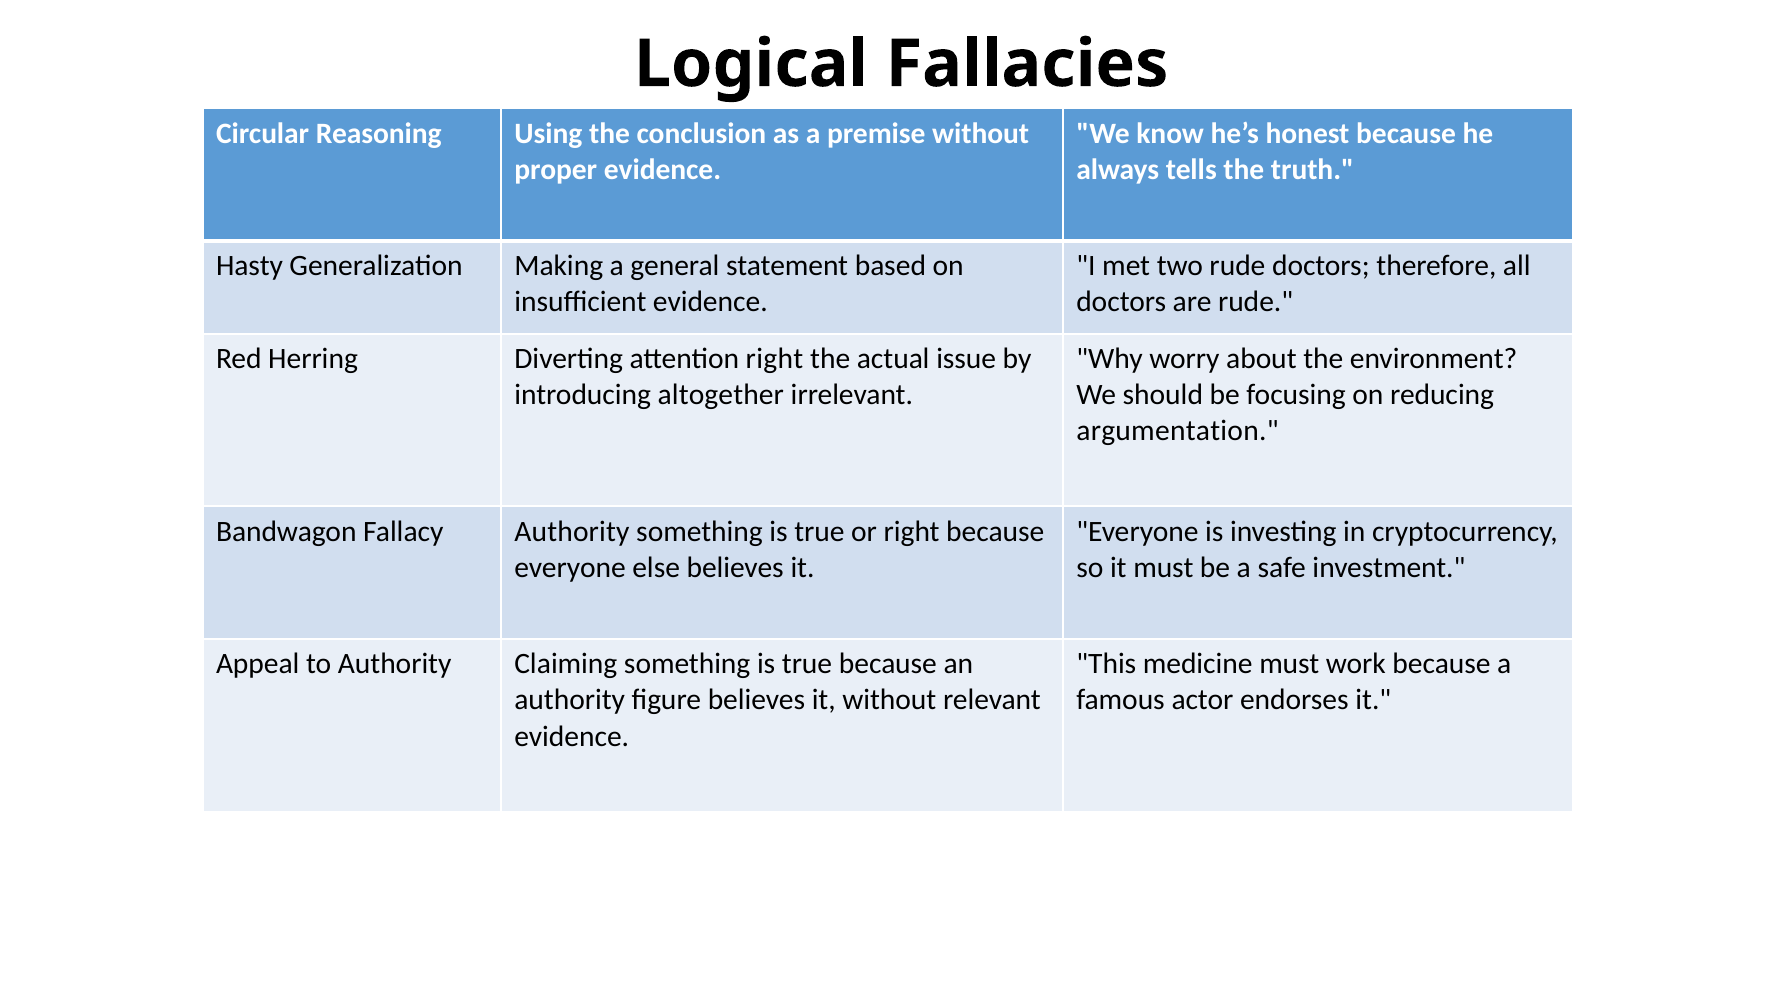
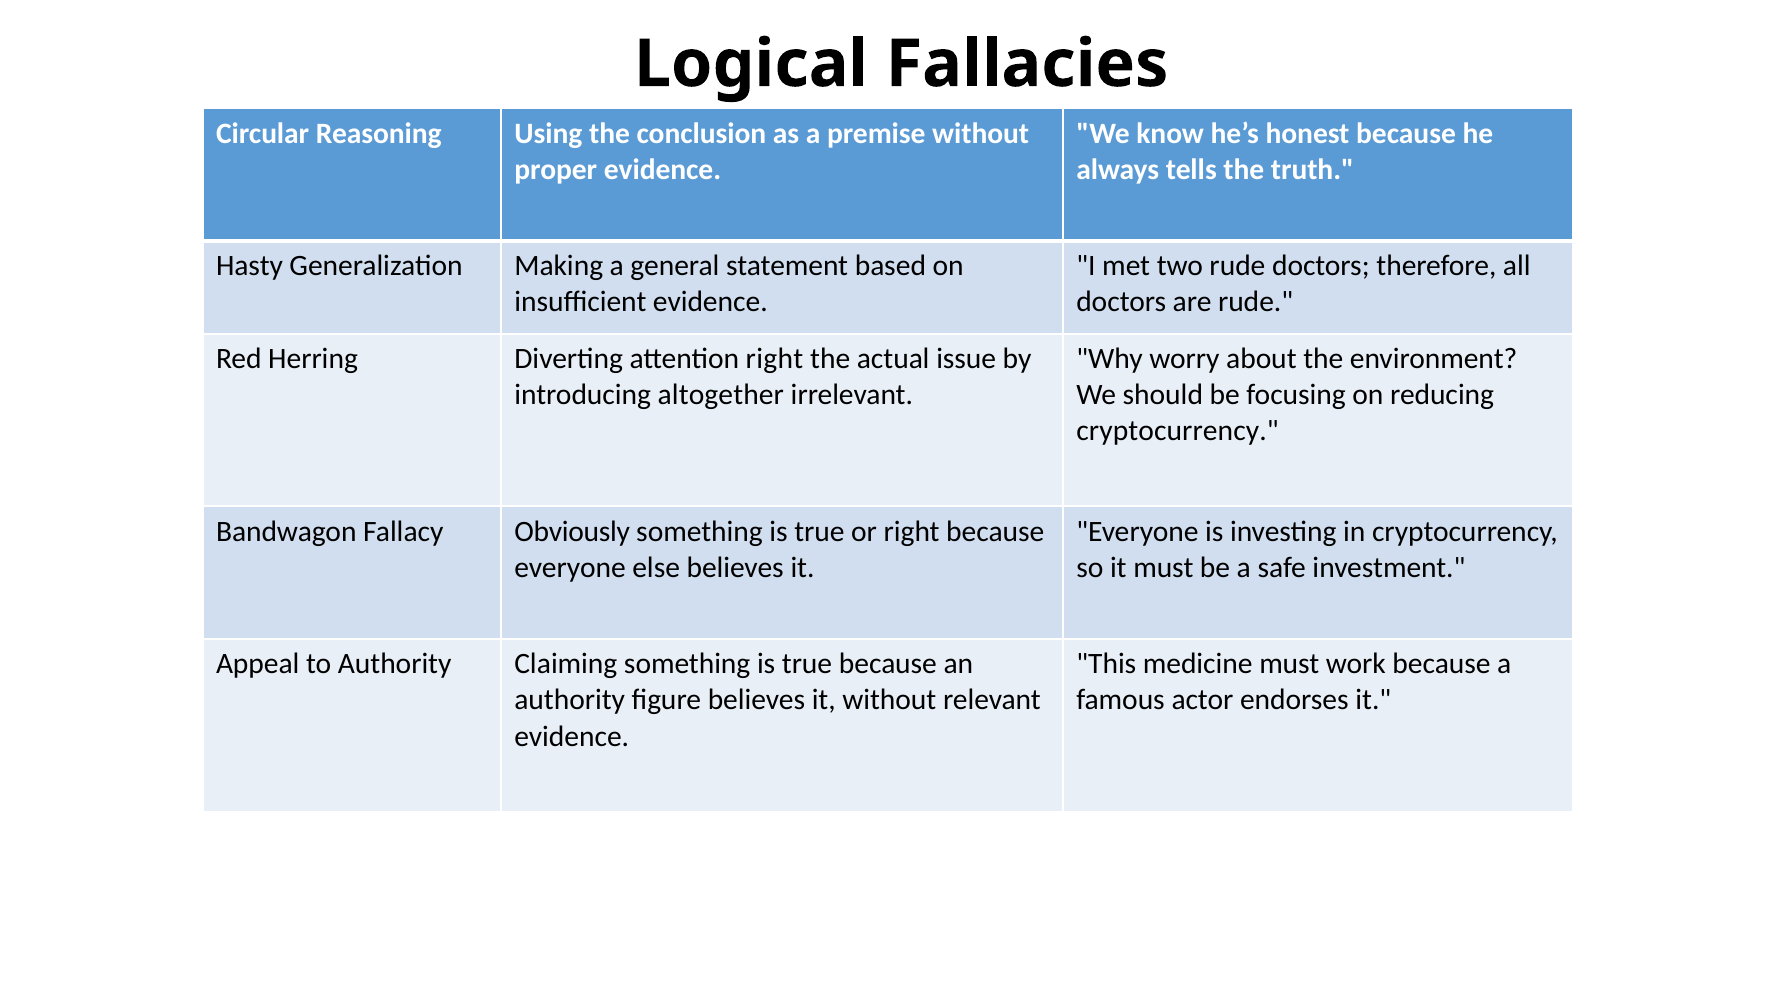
argumentation: argumentation -> cryptocurrency (1178, 431)
Fallacy Authority: Authority -> Obviously (572, 531)
